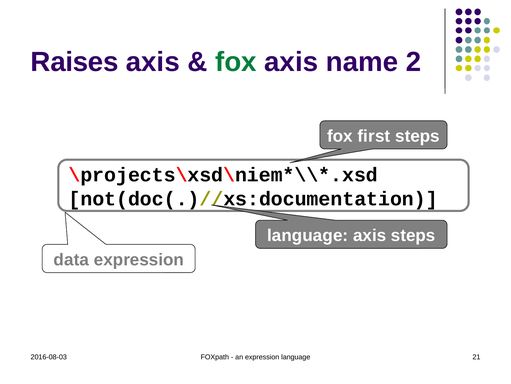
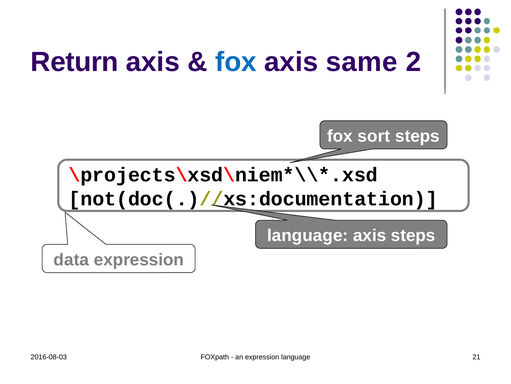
Raises: Raises -> Return (75, 62)
fox colour: green -> blue (236, 62)
name: name -> same (362, 62)
first: first -> sort (374, 136)
